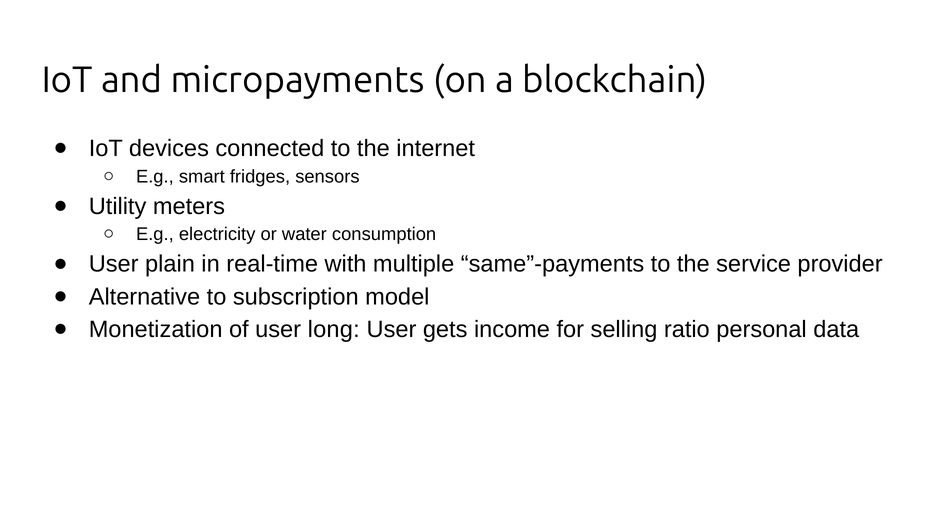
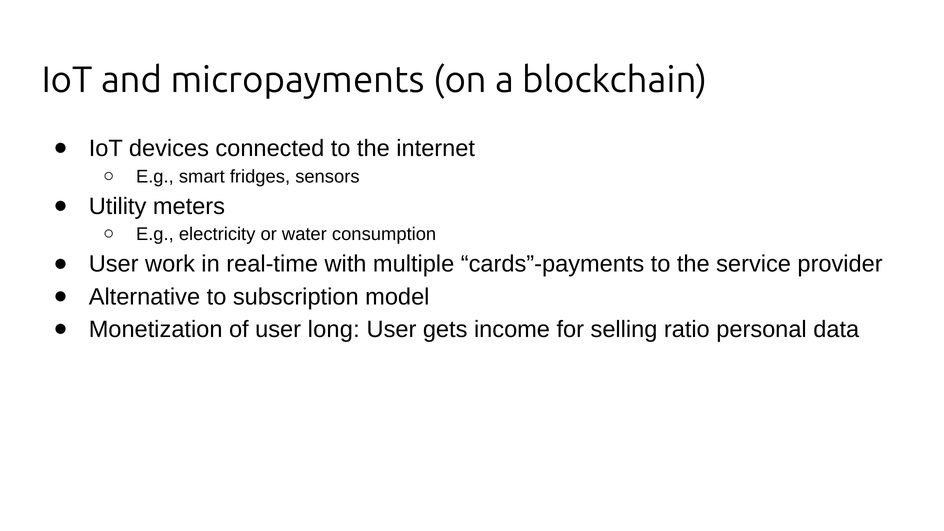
plain: plain -> work (170, 264)
same”-payments: same”-payments -> cards”-payments (553, 264)
